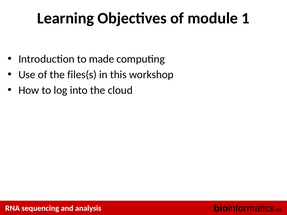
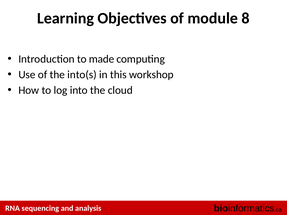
1: 1 -> 8 (246, 18)
files(s: files(s -> into(s (82, 75)
